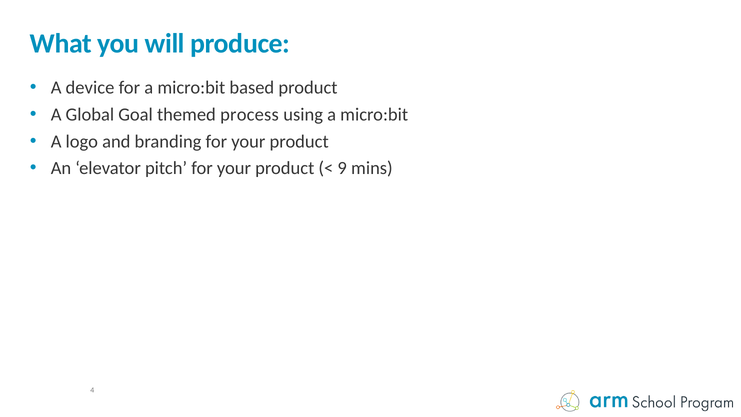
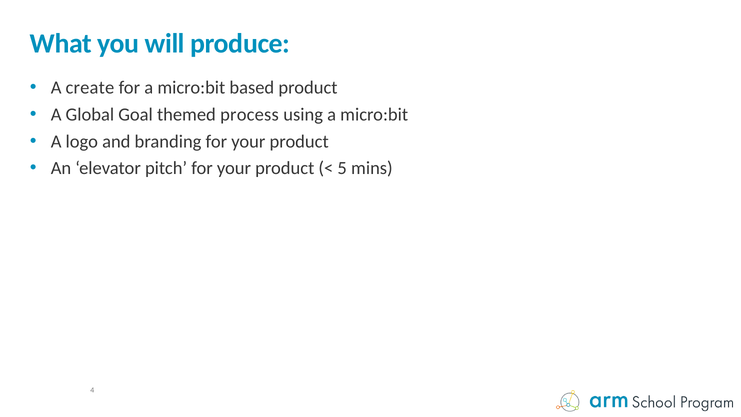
device: device -> create (90, 88)
9: 9 -> 5 (342, 168)
